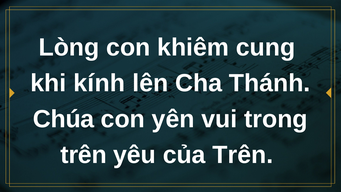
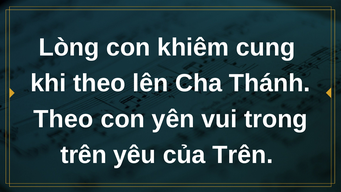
khi kính: kính -> theo (99, 83)
Chúa: Chúa -> Theo (63, 119)
